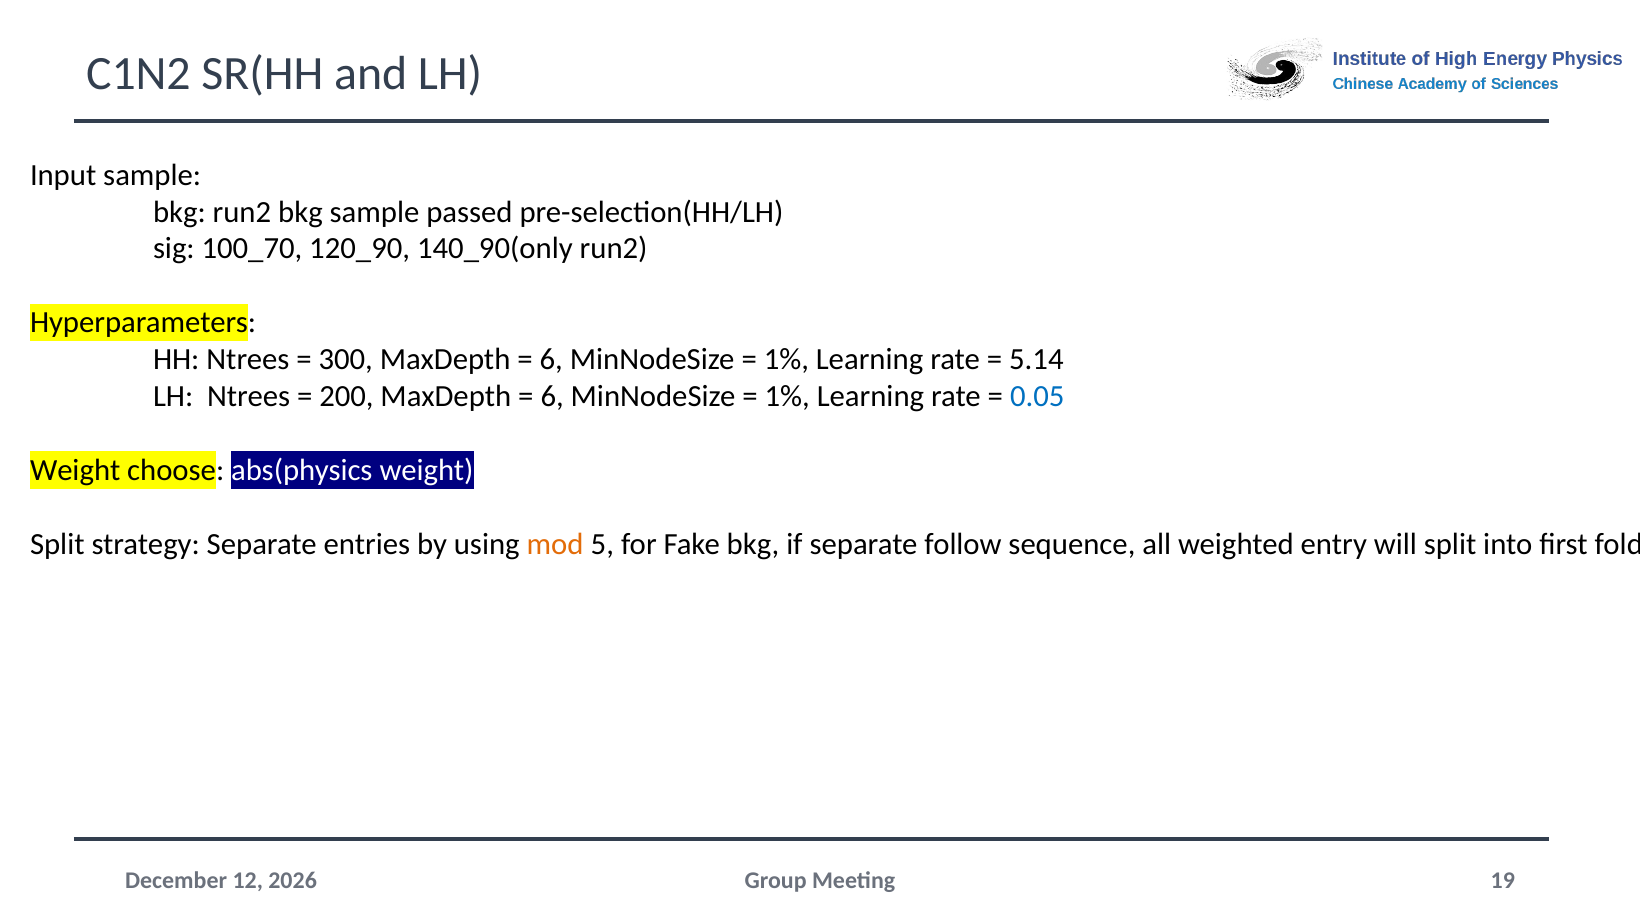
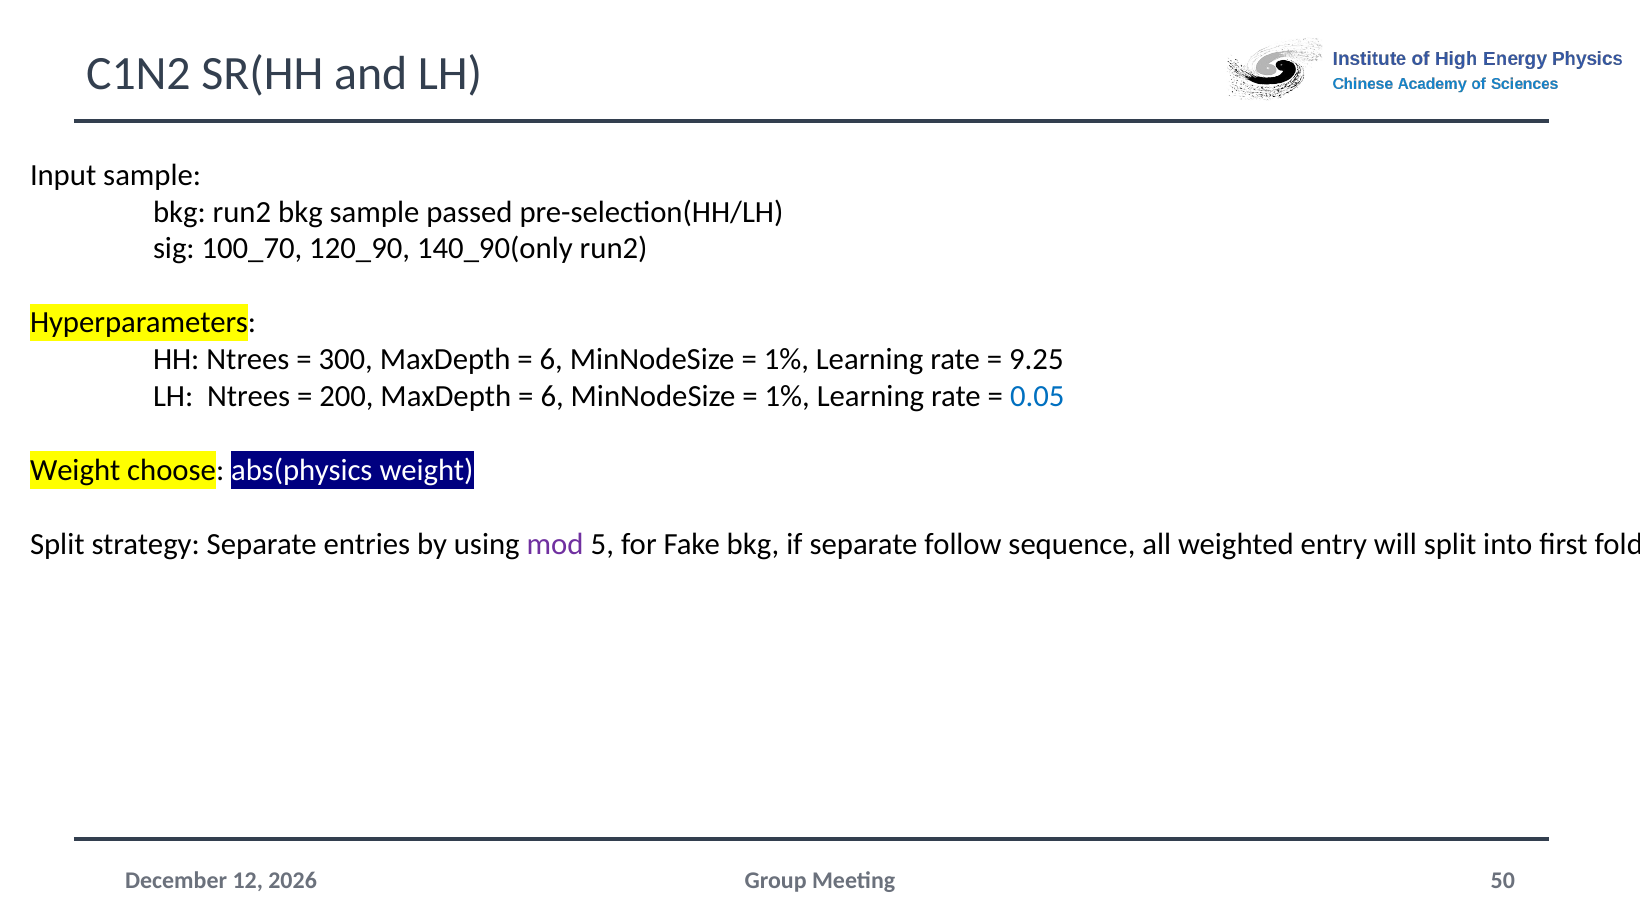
5.14: 5.14 -> 9.25 (1036, 360)
mod colour: orange -> purple (555, 544)
19: 19 -> 50 (1503, 881)
